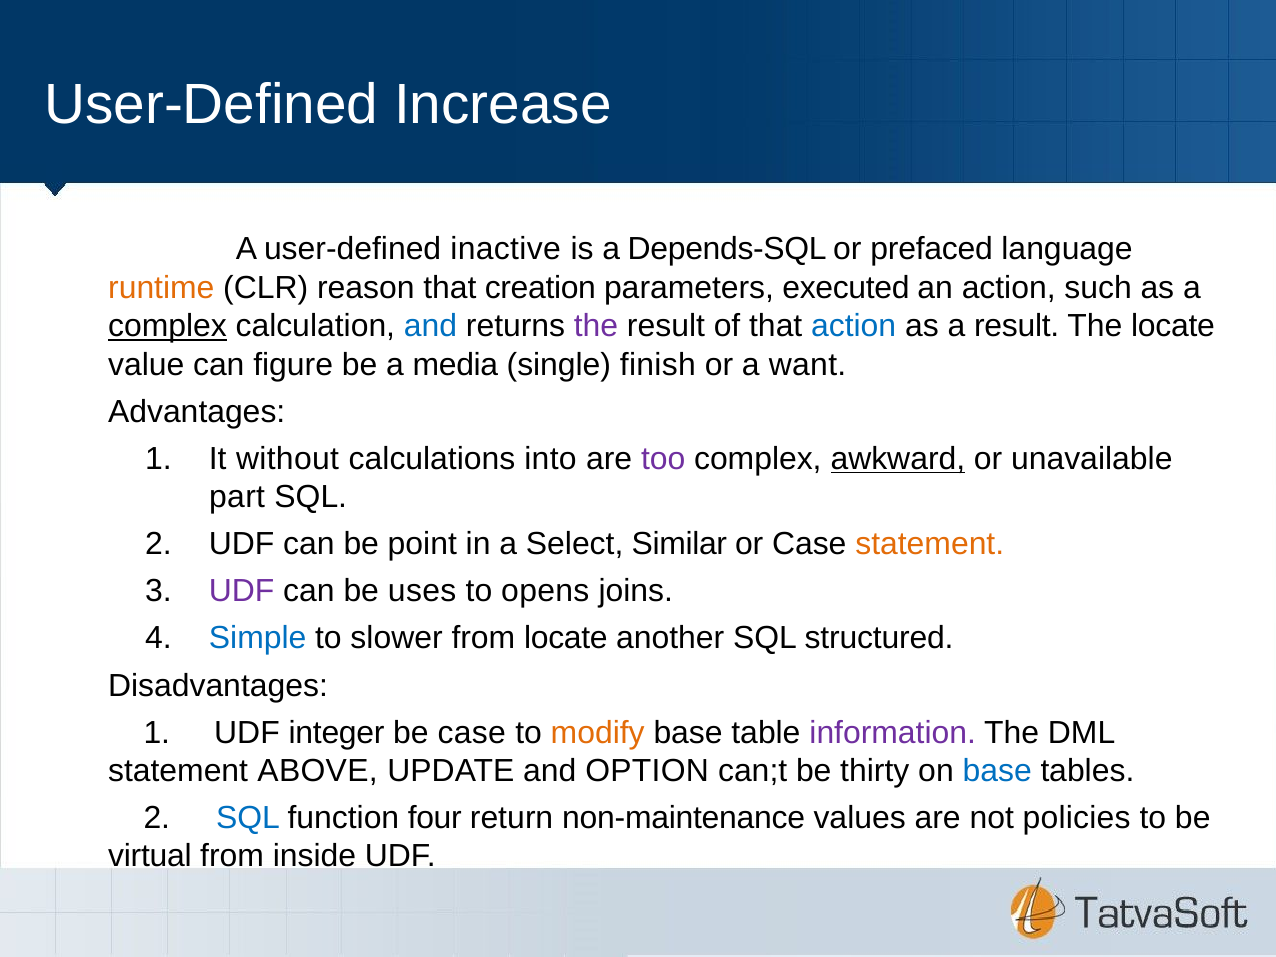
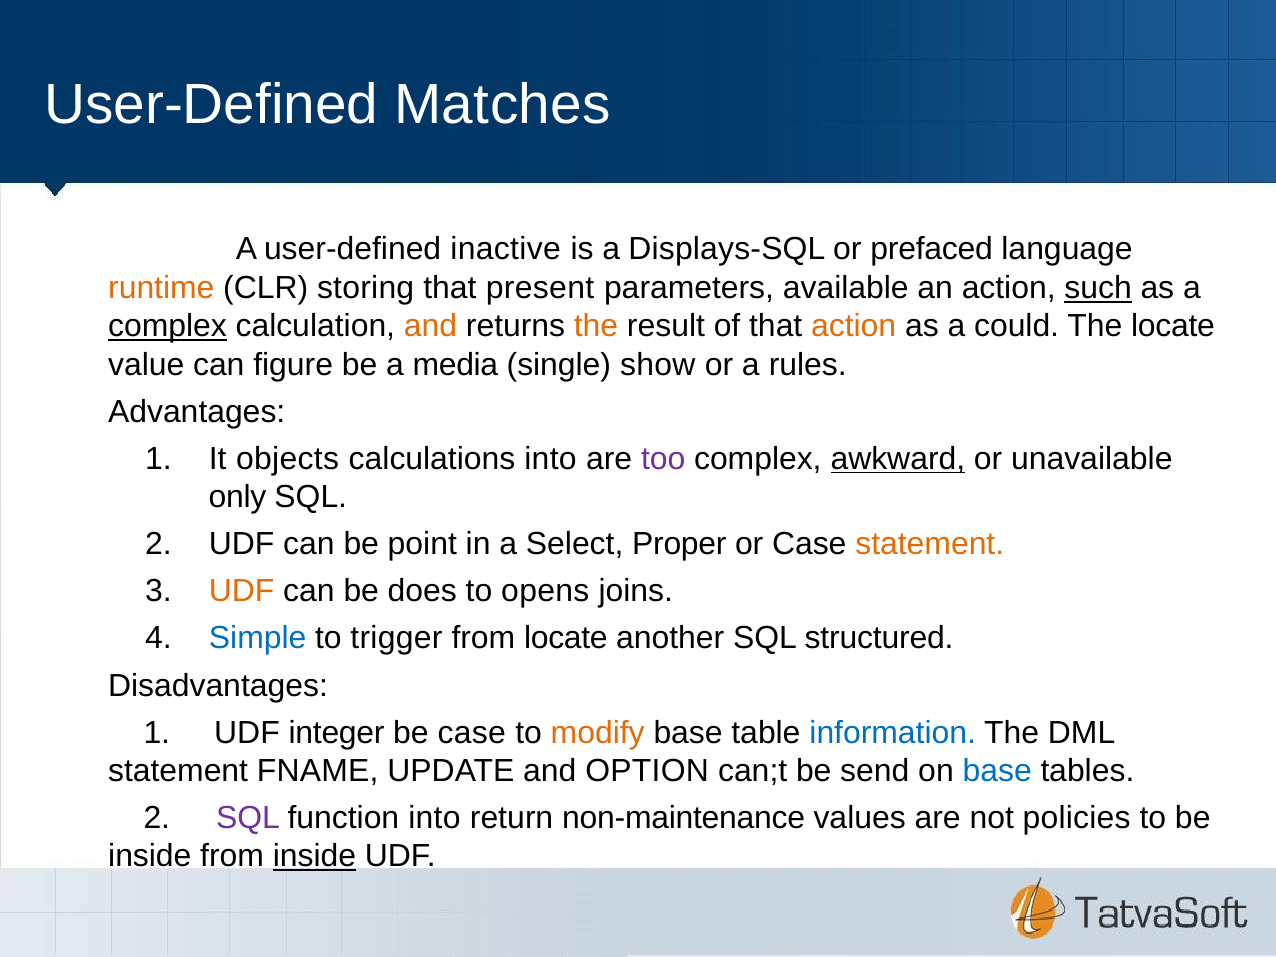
Increase: Increase -> Matches (503, 105)
Depends-SQL: Depends-SQL -> Displays-SQL (727, 249)
reason: reason -> storing (366, 288)
creation: creation -> present (540, 288)
executed: executed -> available (846, 288)
such underline: none -> present (1098, 288)
and colour: blue -> orange (431, 326)
the colour: purple -> orange (596, 326)
action colour: blue -> orange (854, 326)
a result: result -> could (1017, 326)
finish: finish -> show (658, 365)
want: want -> rules (808, 365)
without: without -> objects (288, 459)
part: part -> only (237, 497)
Similar: Similar -> Proper (679, 544)
UDF colour: purple -> orange (242, 591)
uses: uses -> does (422, 591)
slower: slower -> trigger (396, 638)
information colour: purple -> blue (893, 733)
ABOVE: ABOVE -> FNAME (318, 771)
thirty: thirty -> send (875, 771)
SQL colour: blue -> purple (248, 818)
function four: four -> into (434, 818)
virtual: virtual -> inside (150, 856)
inside underline: none -> present (314, 856)
